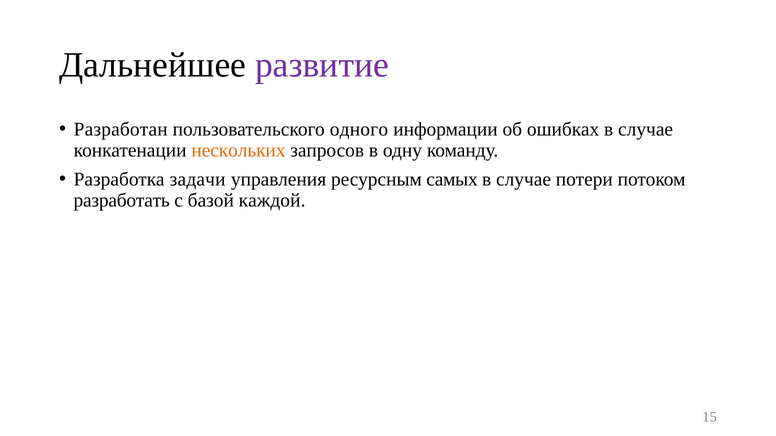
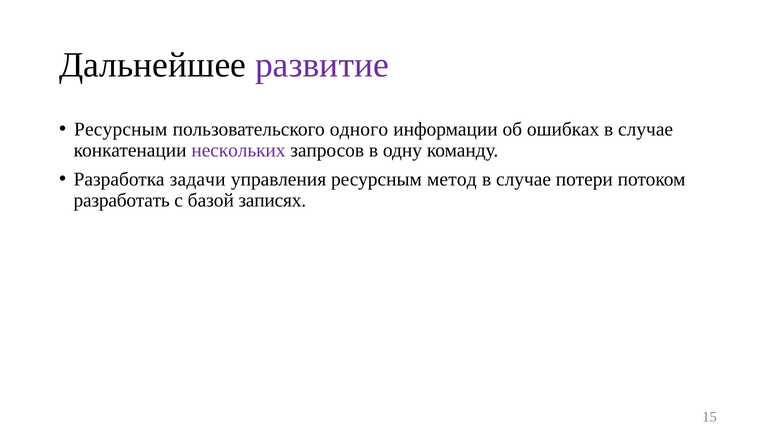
Разработан: Разработан -> Ресурсным (121, 129)
нескольких colour: orange -> purple (238, 150)
самых: самых -> метод (452, 179)
каждой: каждой -> записях (272, 200)
